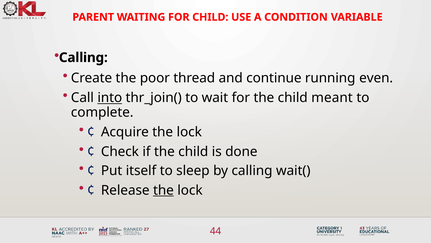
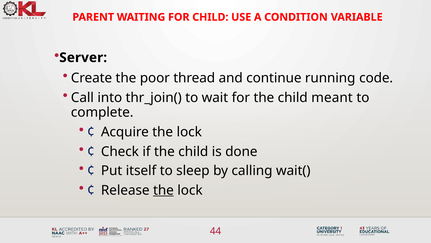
Calling: Calling -> Server (83, 57)
even: even -> code (376, 78)
into underline: present -> none (110, 98)
